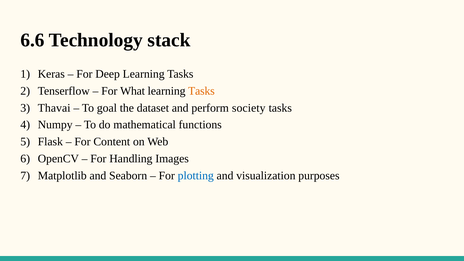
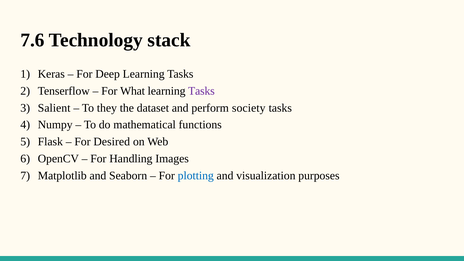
6.6: 6.6 -> 7.6 (32, 40)
Tasks colour: orange -> purple (201, 91)
Thavai: Thavai -> Salient (54, 108)
goal: goal -> they (107, 108)
Content: Content -> Desired (112, 142)
